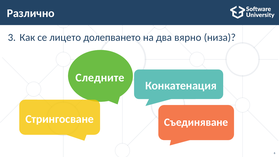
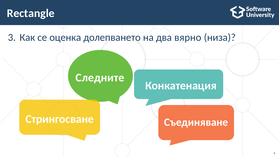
Различно: Различно -> Rectangle (31, 13)
лицето: лицето -> оценка (65, 37)
